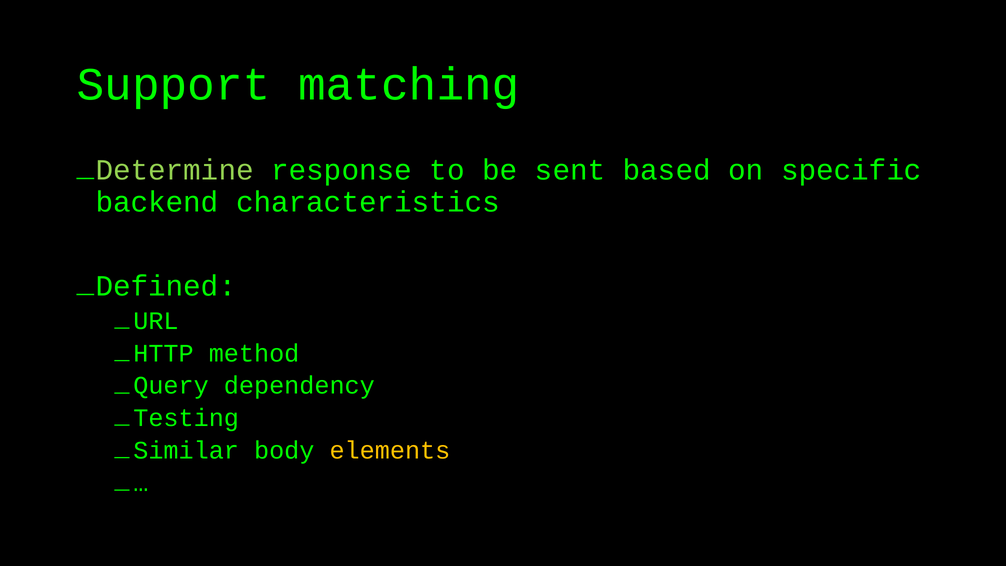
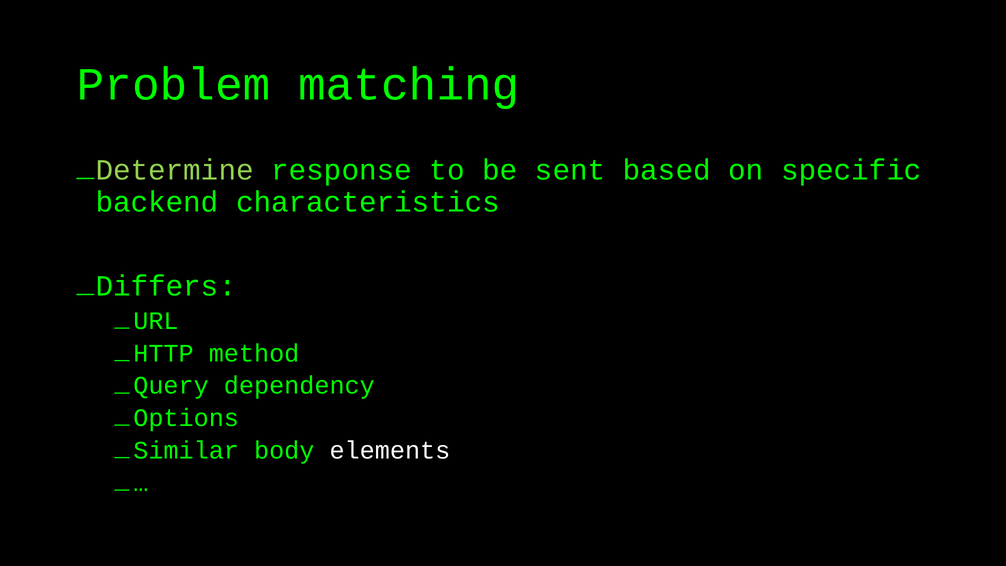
Support: Support -> Problem (174, 85)
Defined: Defined -> Differs (166, 286)
Testing: Testing -> Options (186, 418)
elements colour: yellow -> white (390, 450)
